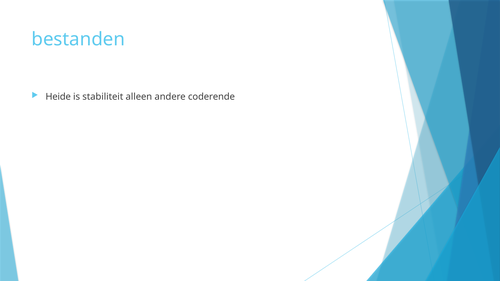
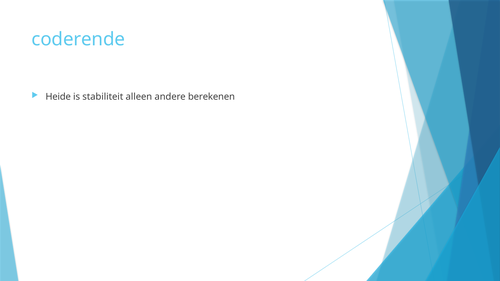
bestanden: bestanden -> coderende (78, 39)
coderende: coderende -> berekenen (211, 97)
